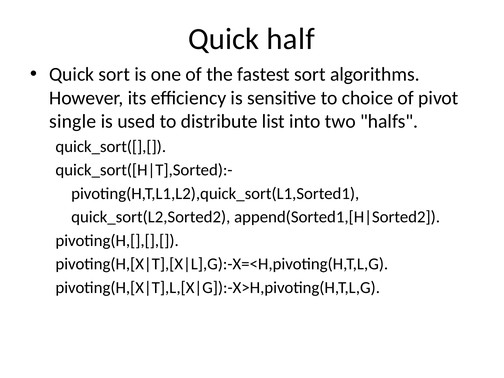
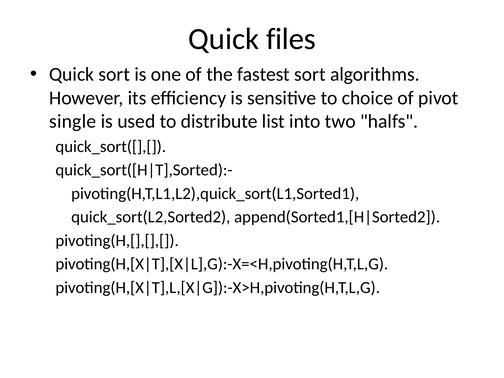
half: half -> files (291, 39)
